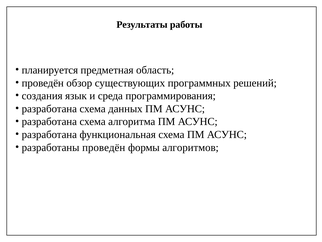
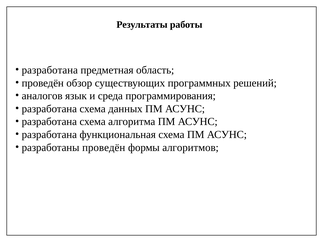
планируется: планируется -> разработана (50, 70)
создания: создания -> аналогов (42, 96)
